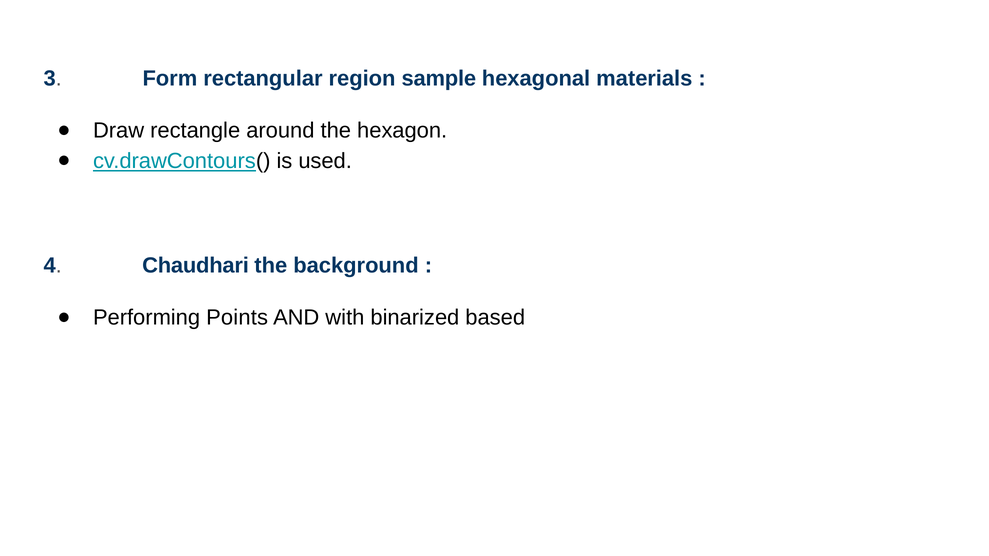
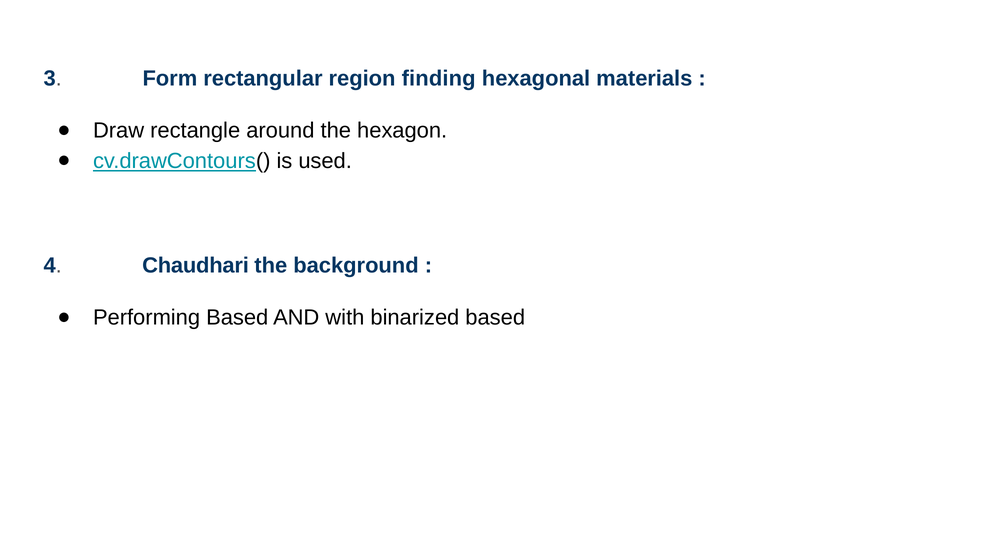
sample: sample -> finding (439, 78)
Performing Points: Points -> Based (237, 318)
